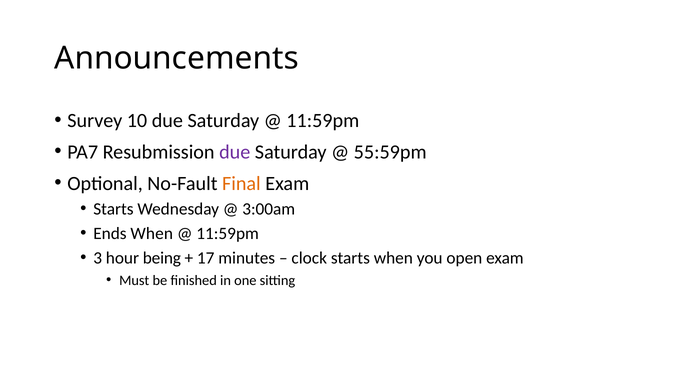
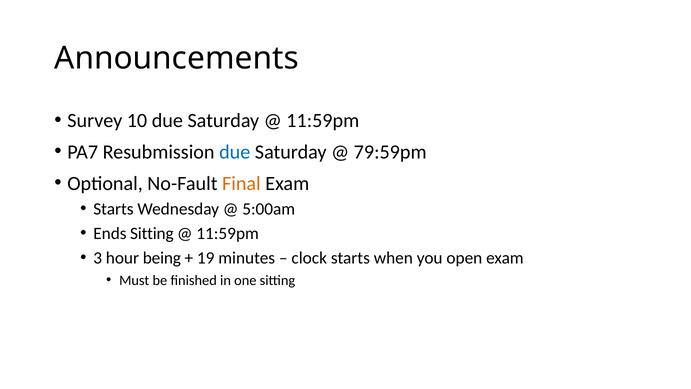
due colour: purple -> blue (235, 152)
55:59pm: 55:59pm -> 79:59pm (390, 152)
3:00am: 3:00am -> 5:00am (269, 209)
Ends When: When -> Sitting (152, 233)
17: 17 -> 19 (206, 258)
